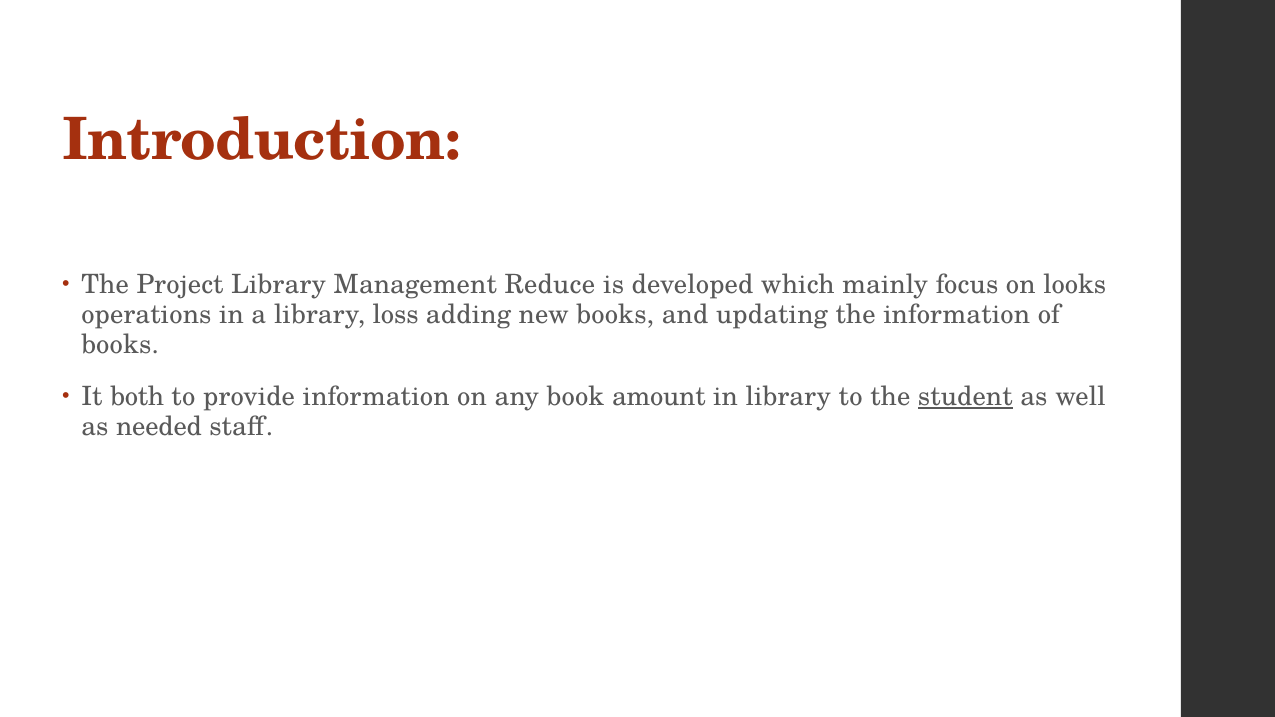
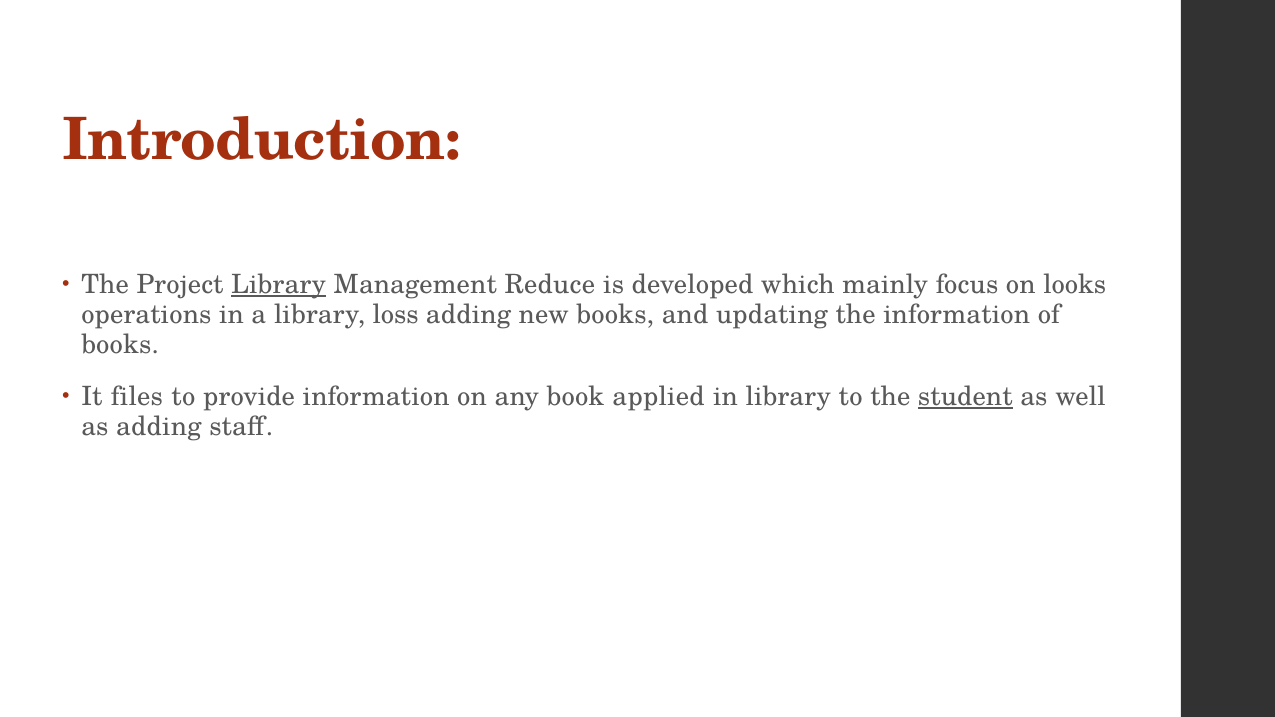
Library underline: none -> present (278, 285)
both: both -> files (137, 397)
amount: amount -> applied (659, 397)
as needed: needed -> adding (159, 427)
